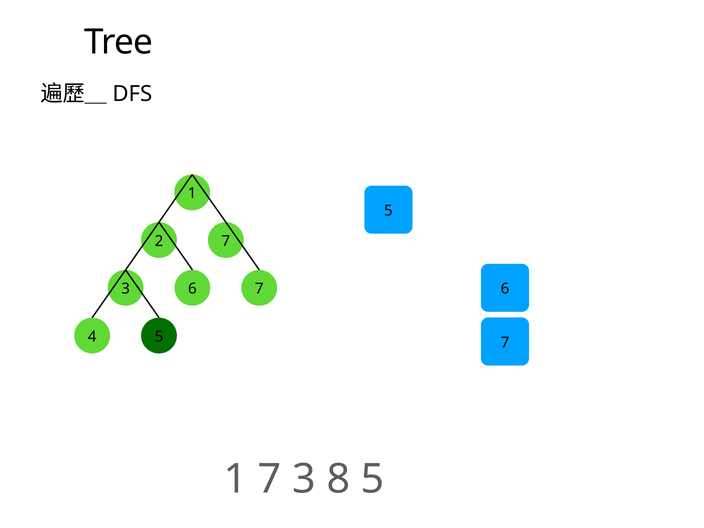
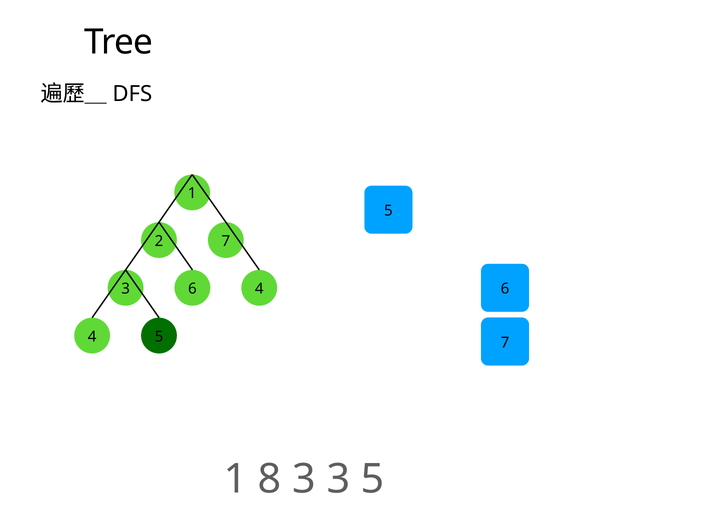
3 7: 7 -> 4 (259, 289)
1 7: 7 -> 8 (270, 479)
3 8: 8 -> 3 (338, 479)
